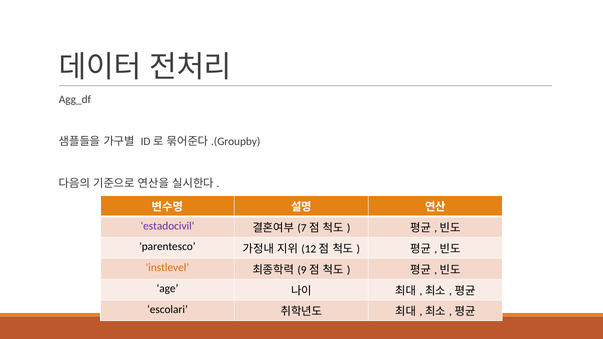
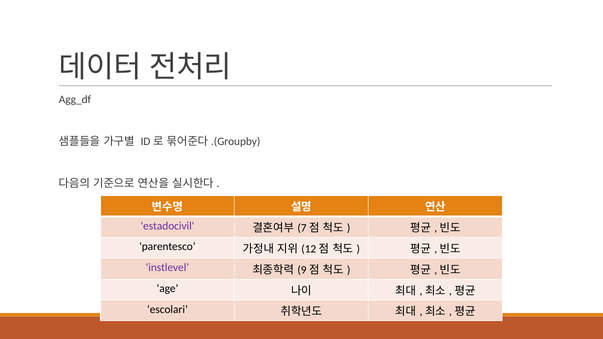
instlevel colour: orange -> purple (168, 268)
